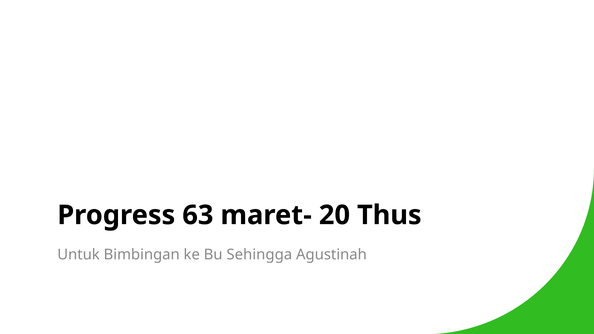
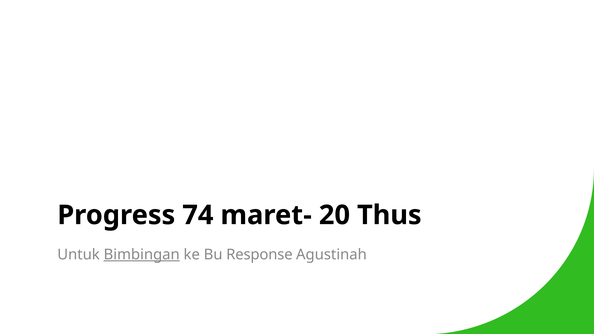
63: 63 -> 74 (198, 215)
Bimbingan underline: none -> present (142, 255)
Sehingga: Sehingga -> Response (259, 255)
